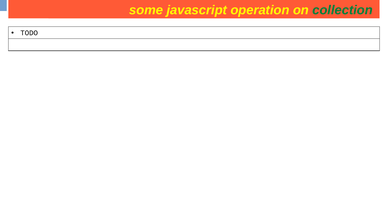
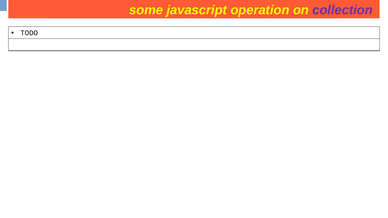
collection colour: green -> purple (343, 10)
